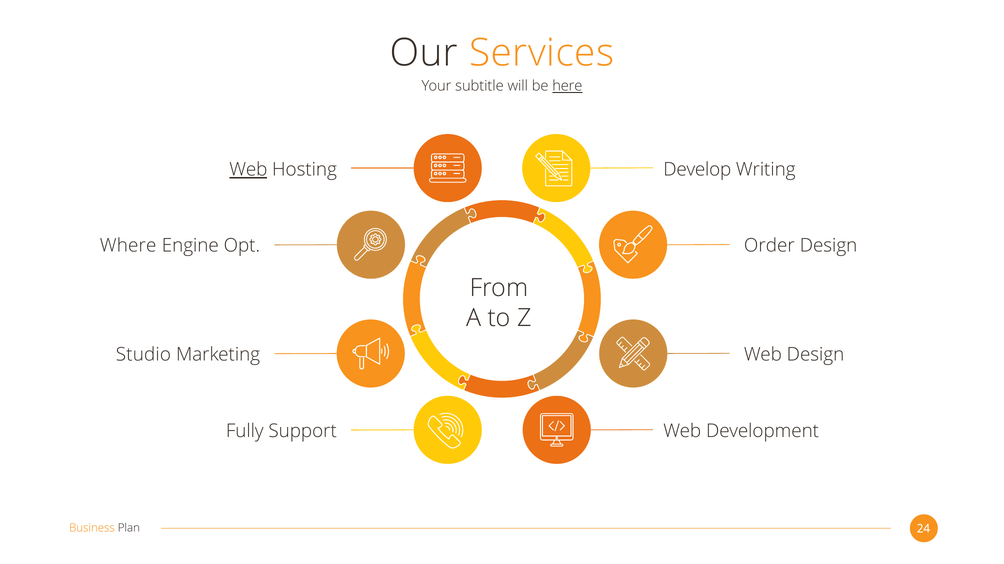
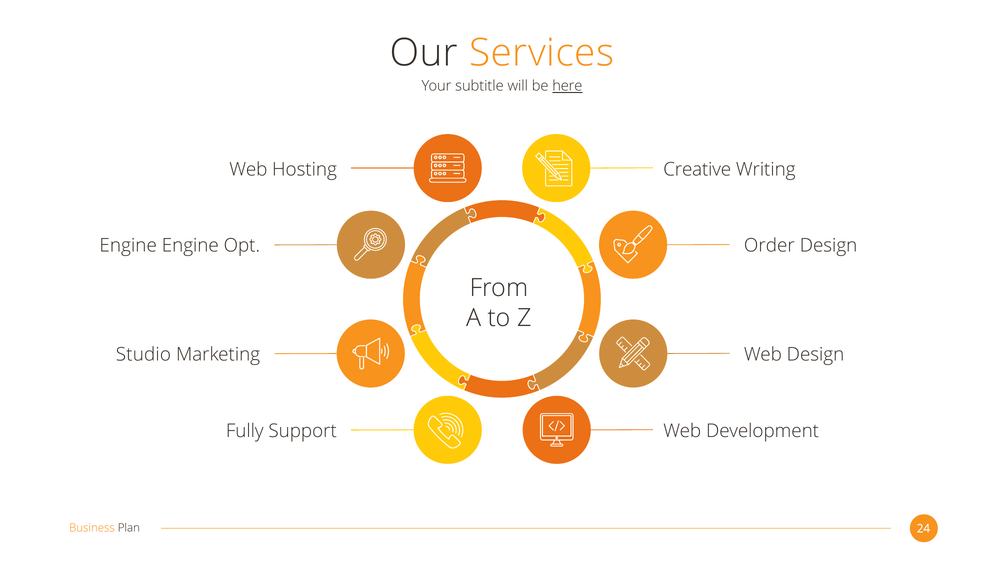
Web underline: present -> none (248, 170)
Develop: Develop -> Creative (697, 170)
Where: Where -> Engine (128, 246)
